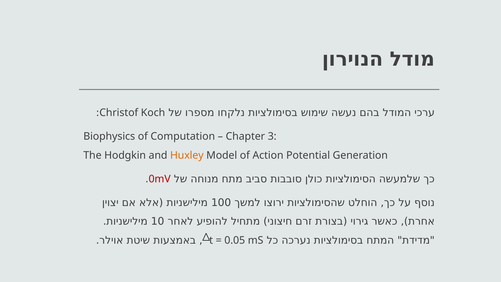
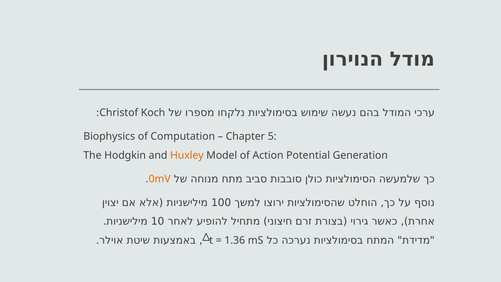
3: 3 -> 5 (272, 136)
0mV colour: red -> orange (160, 179)
0.05: 0.05 -> 1.36 (235, 240)
